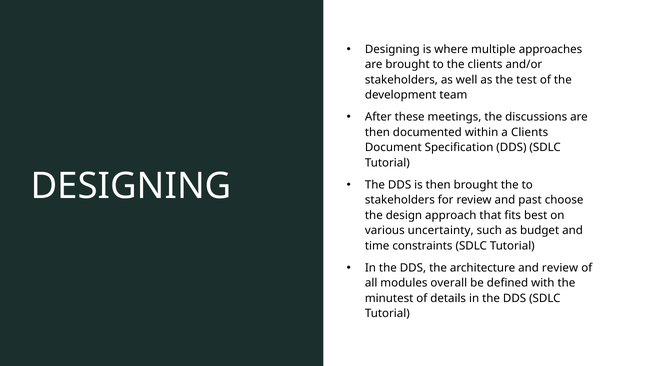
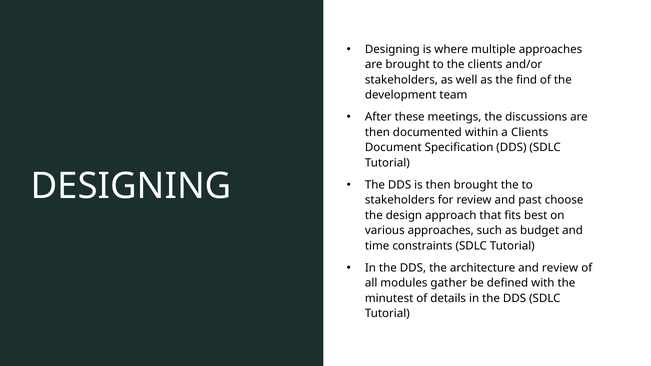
test: test -> find (527, 80)
various uncertainty: uncertainty -> approaches (441, 231)
overall: overall -> gather (449, 283)
